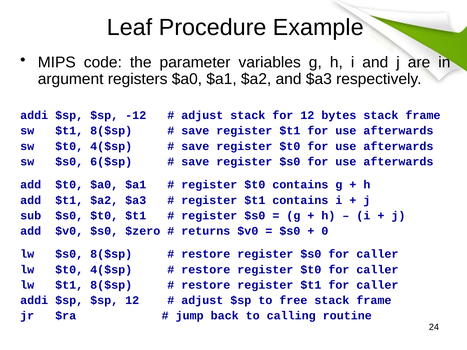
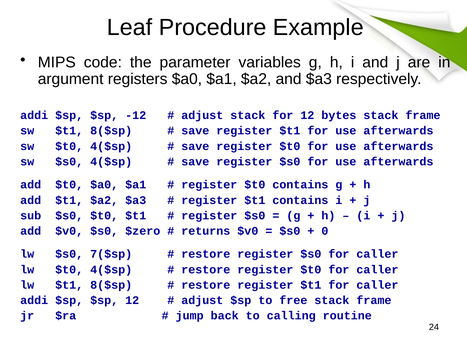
$s0 6($sp: 6($sp -> 4($sp (111, 162)
$s0 8($sp: 8($sp -> 7($sp (111, 254)
